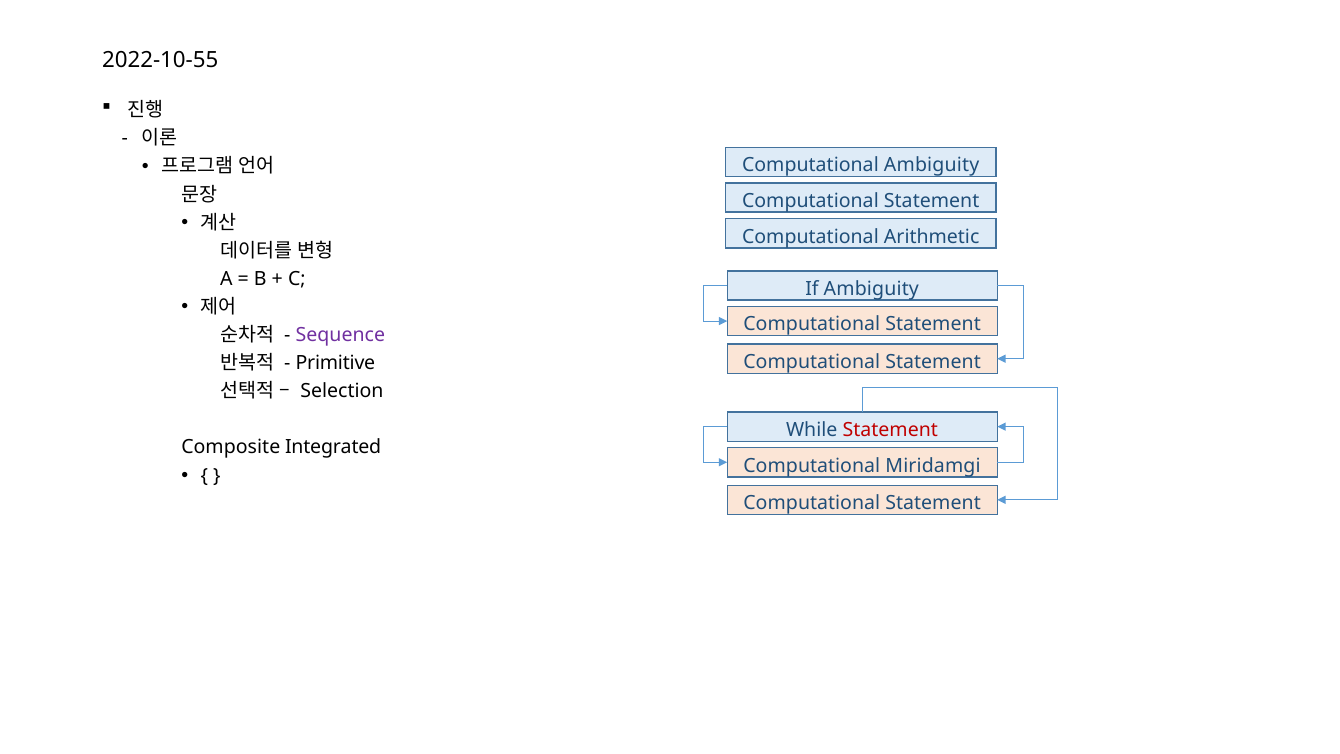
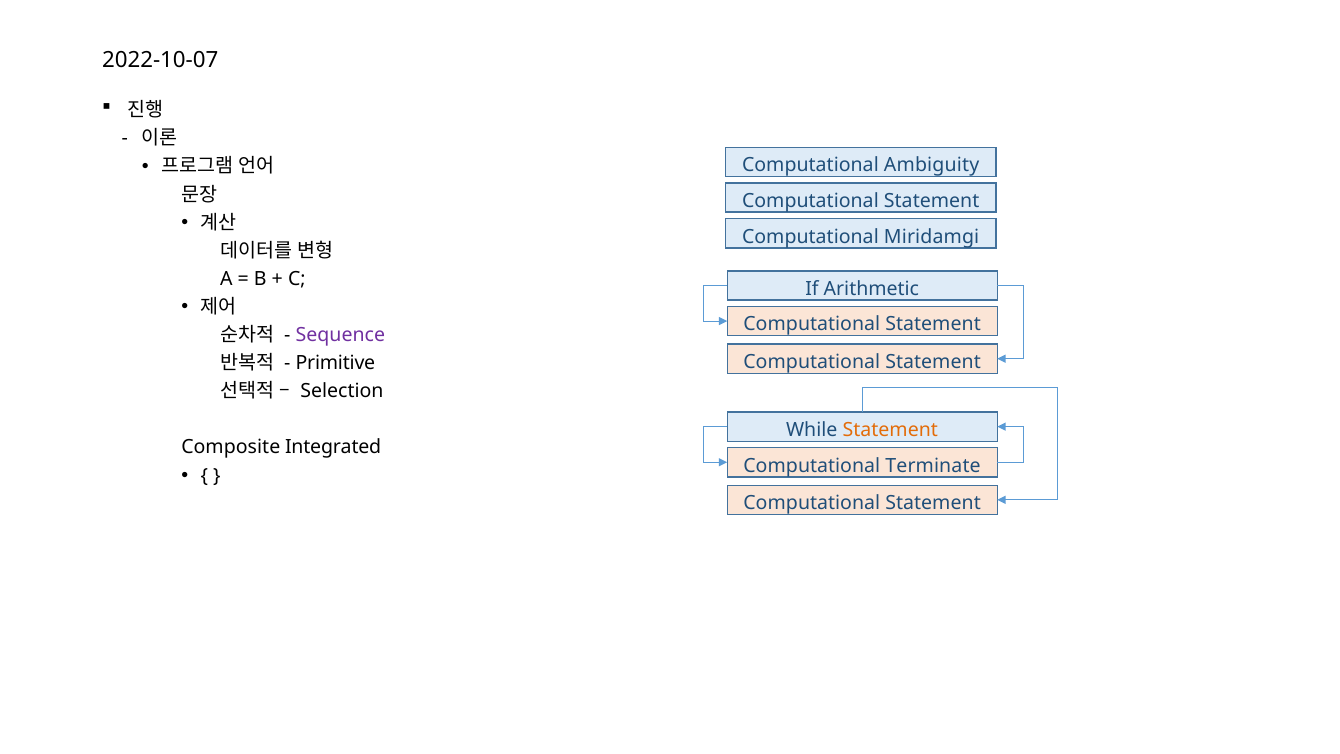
2022-10-55: 2022-10-55 -> 2022-10-07 (160, 60)
Arithmetic: Arithmetic -> Miridamgi (932, 236)
If Ambiguity: Ambiguity -> Arithmetic (871, 289)
Statement colour: red -> orange (890, 430)
Miridamgi: Miridamgi -> Terminate (933, 466)
